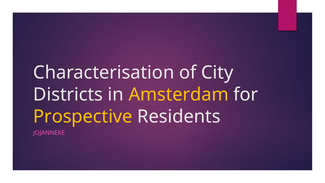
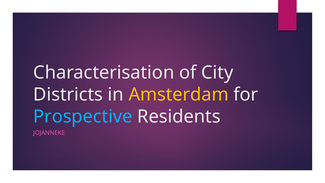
Prospective colour: yellow -> light blue (83, 116)
